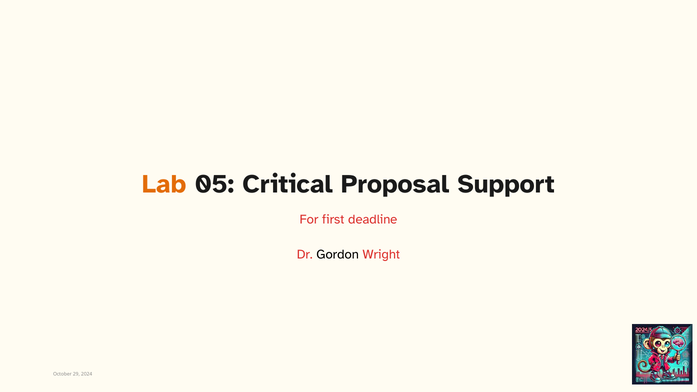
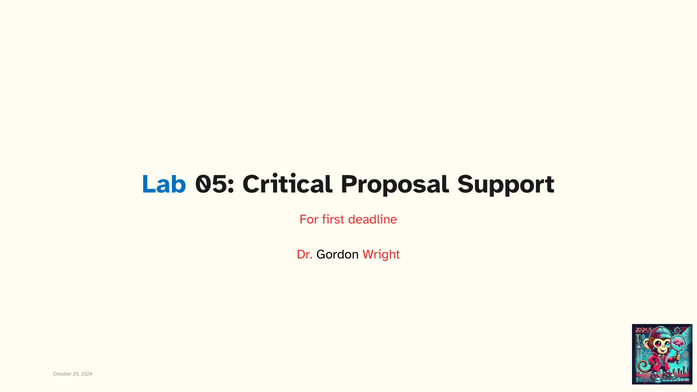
Lab colour: orange -> blue (164, 184)
